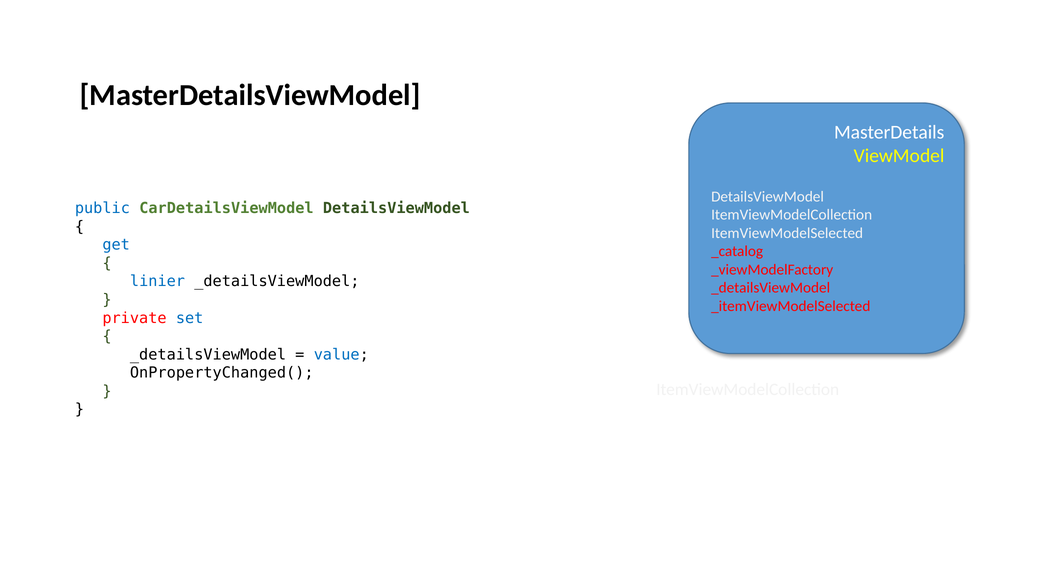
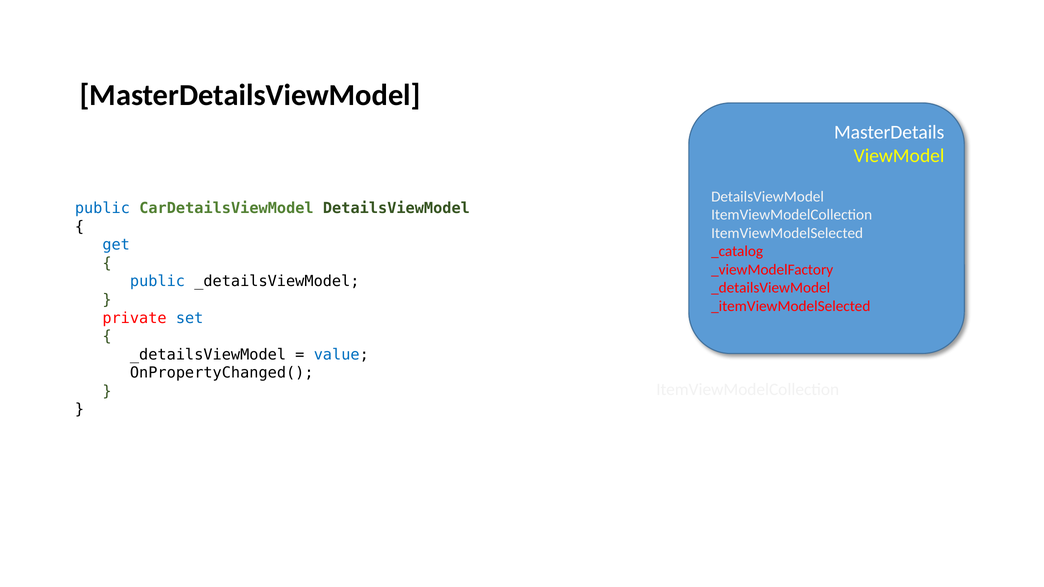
linier: linier -> public (158, 282)
